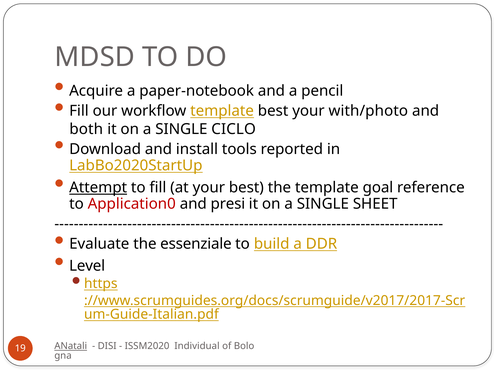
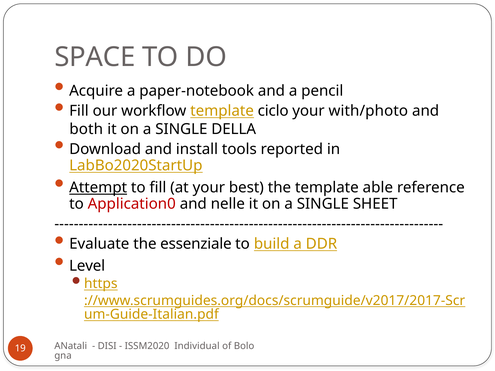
MDSD: MDSD -> SPACE (95, 57)
template best: best -> ciclo (273, 111)
CICLO: CICLO -> DELLA (234, 129)
goal: goal -> able (378, 188)
presi: presi -> nelle (228, 204)
ANatali underline: present -> none (71, 346)
